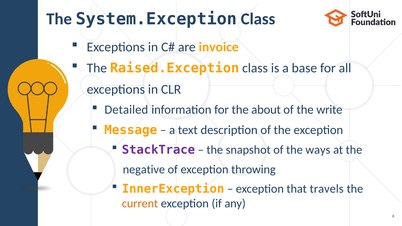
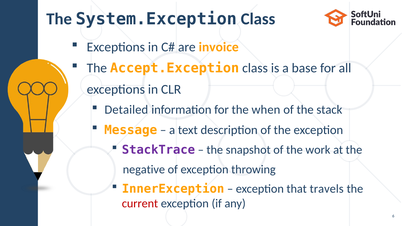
Raised.Exception: Raised.Exception -> Accept.Exception (175, 68)
about: about -> when (266, 110)
write: write -> stack (329, 110)
ways: ways -> work (318, 150)
current colour: orange -> red (140, 204)
